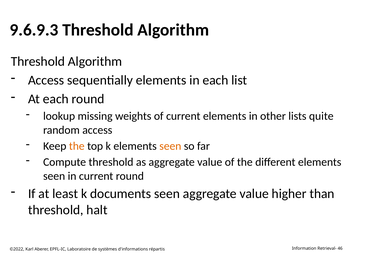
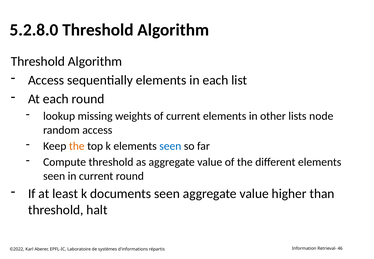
9.6.9.3: 9.6.9.3 -> 5.2.8.0 (34, 30)
quite: quite -> node (321, 116)
seen colour: orange -> blue (170, 146)
